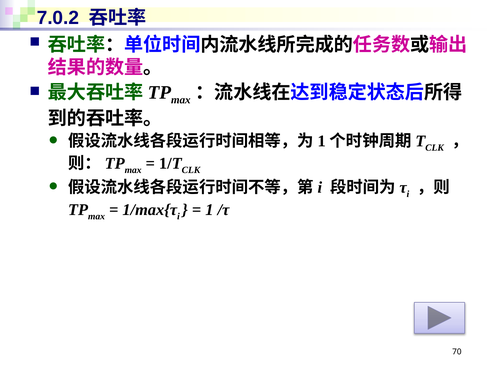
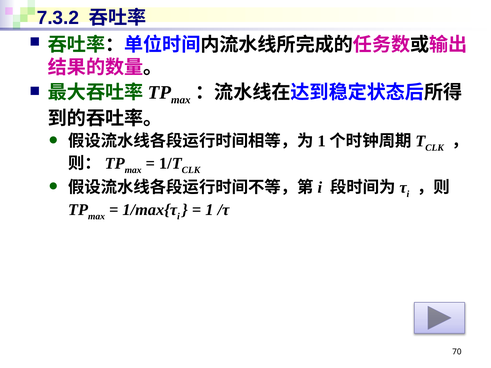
7.0.2: 7.0.2 -> 7.3.2 (58, 18)
